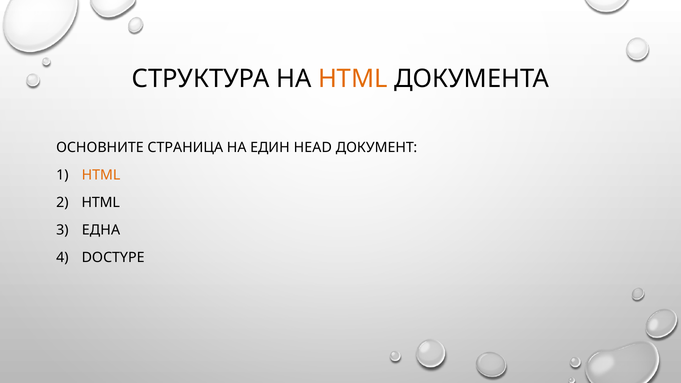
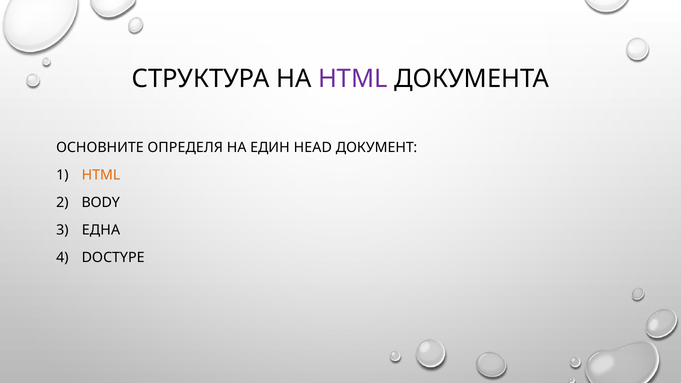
HTML colour: orange -> purple (353, 79)
СТРАНИЦА: СТРАНИЦА -> ОПРЕДЕЛЯ (185, 148)
HTML: HTML -> BODY (101, 203)
